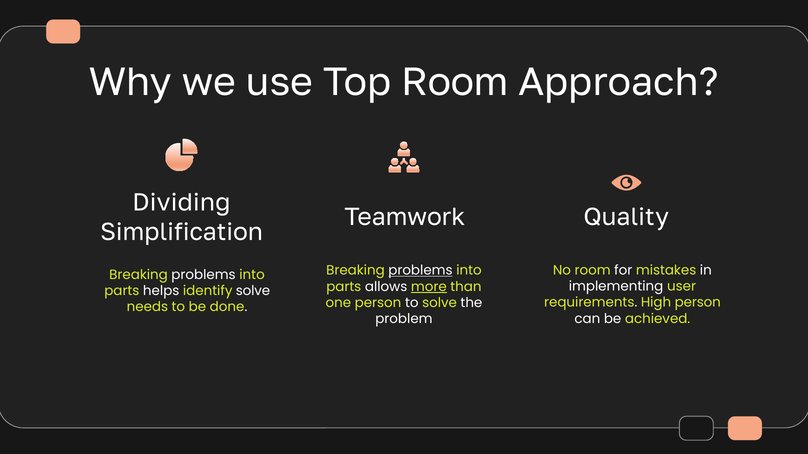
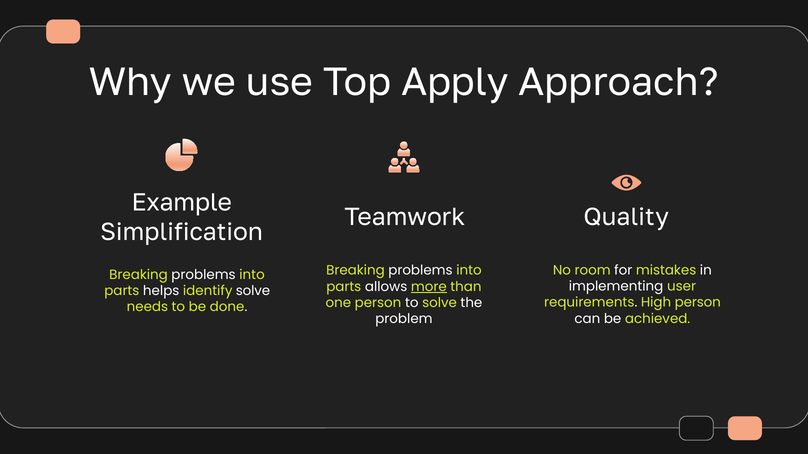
Top Room: Room -> Apply (455, 82)
Dividing: Dividing -> Example (182, 203)
problems underline: present -> none (420, 271)
